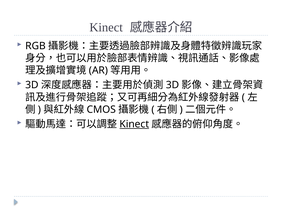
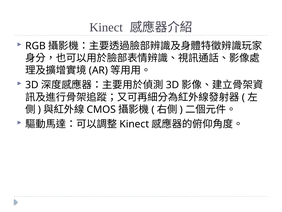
Kinect underline: present -> none (134, 124)
